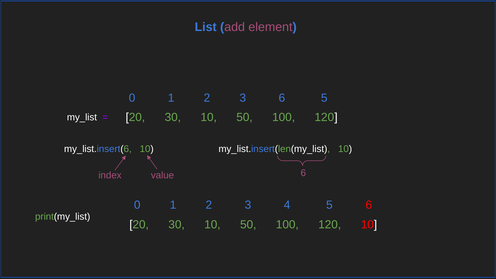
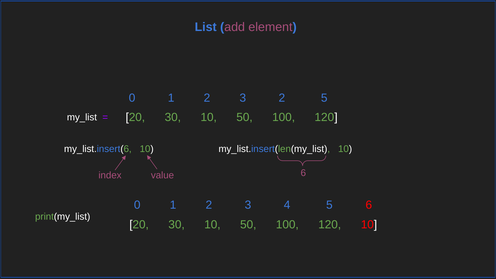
3 6: 6 -> 2 (282, 98)
